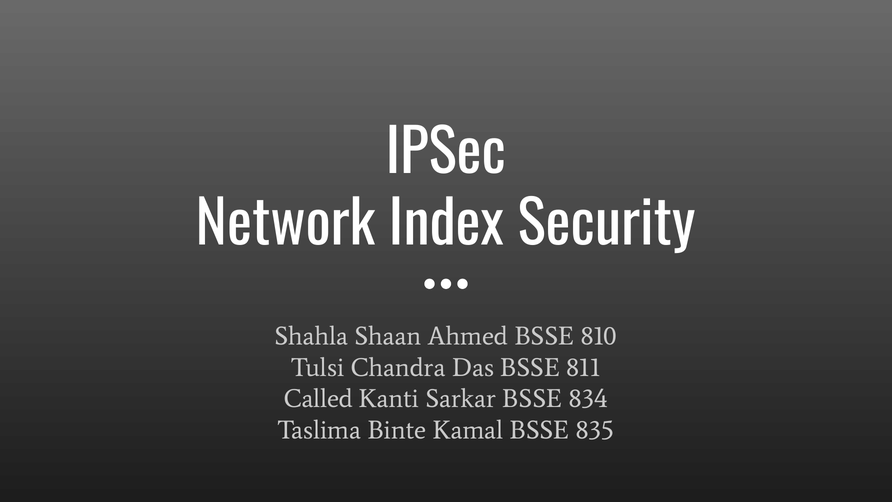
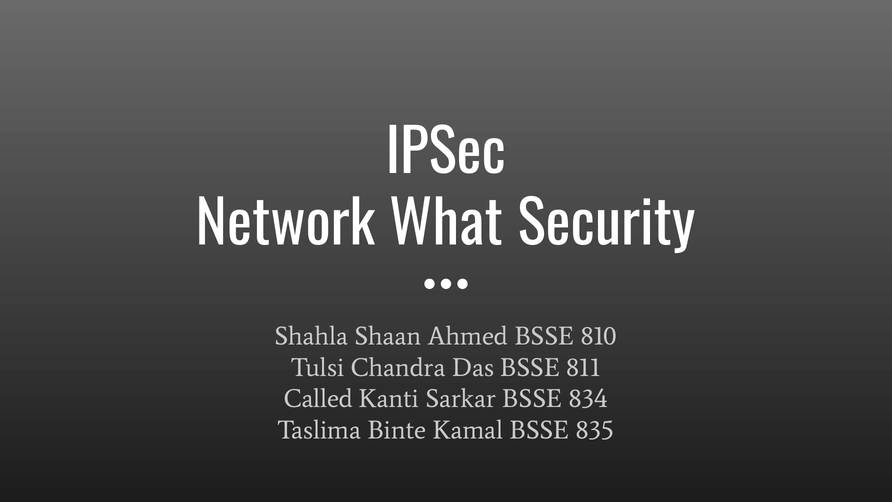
Index: Index -> What (446, 225)
